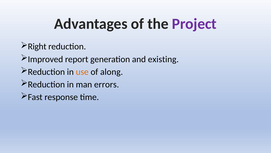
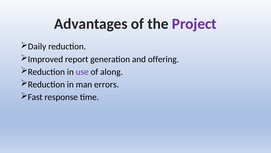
Right: Right -> Daily (37, 46)
existing: existing -> offering (163, 59)
use colour: orange -> purple (82, 72)
